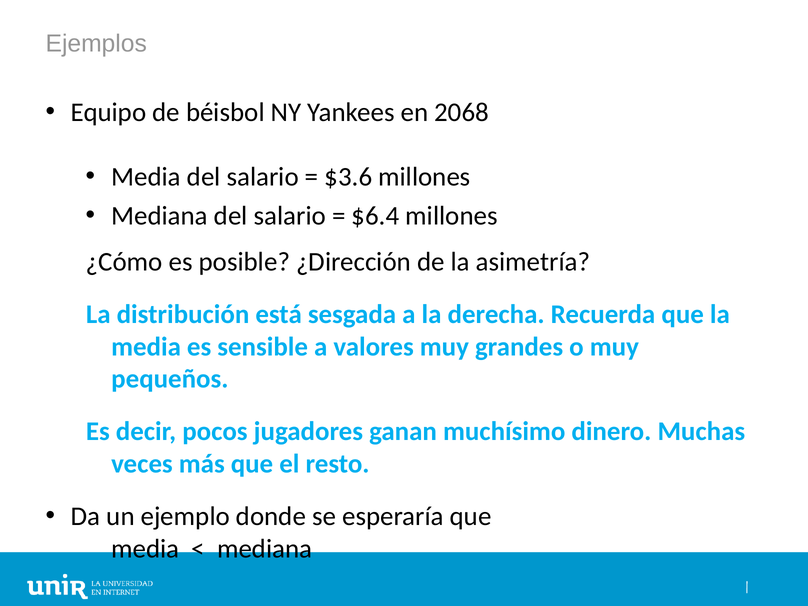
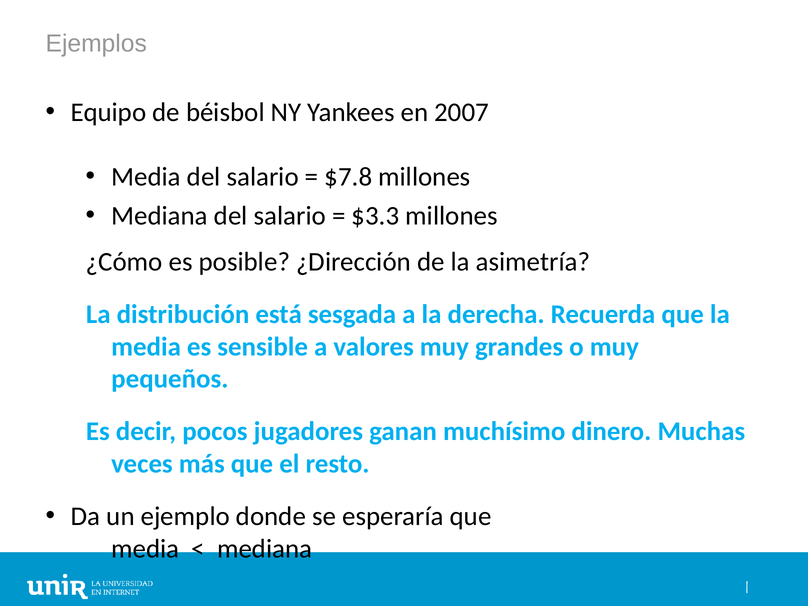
2068: 2068 -> 2007 (462, 112)
$3.6: $3.6 -> $7.8 (348, 177)
$6.4: $6.4 -> $3.3 (375, 216)
